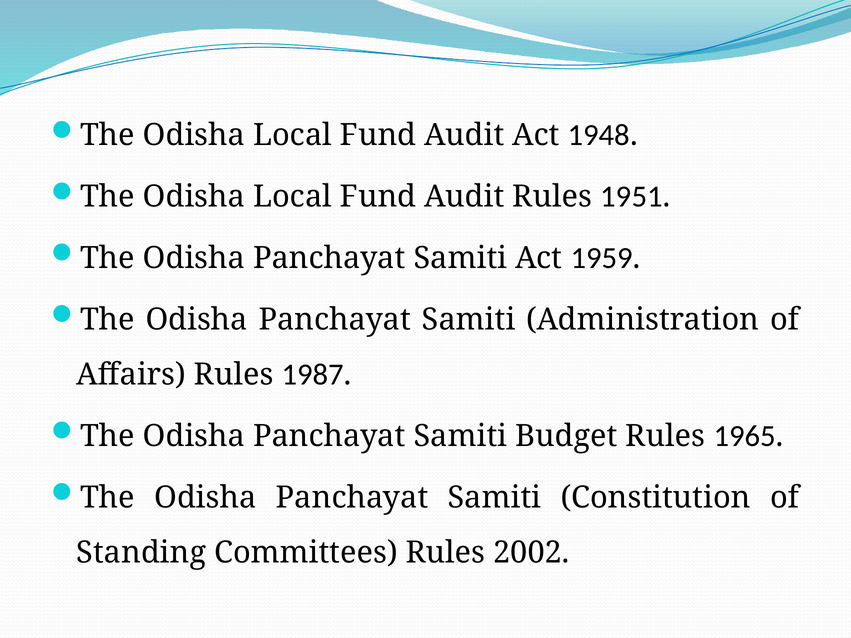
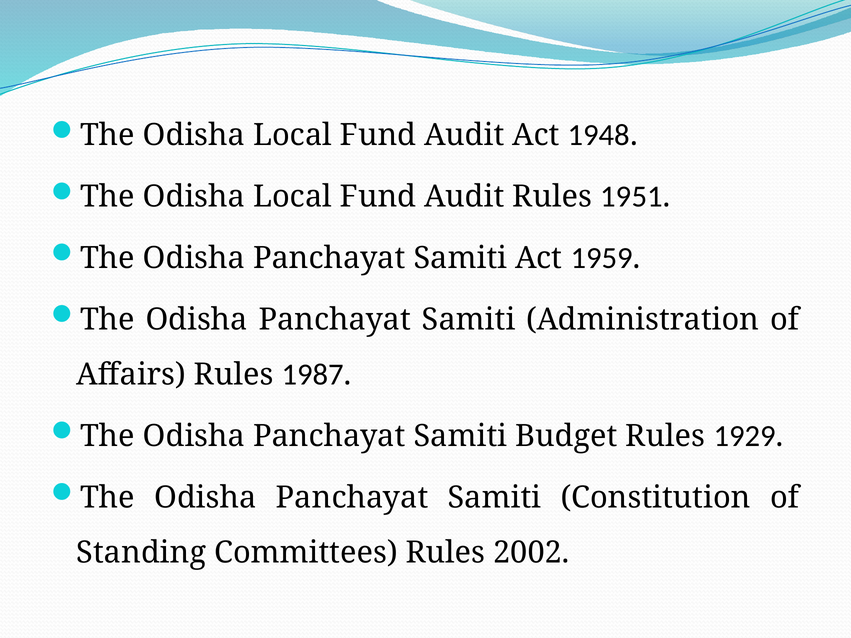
1965: 1965 -> 1929 (745, 436)
